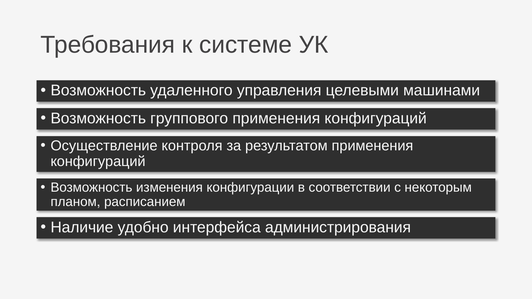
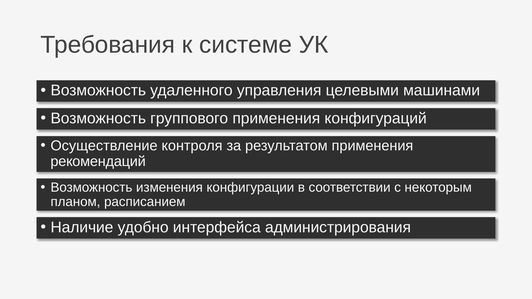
конфигураций: конфигураций -> рекомендаций (98, 161)
